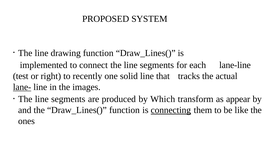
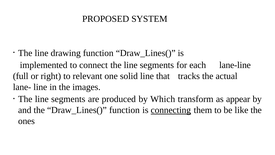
test: test -> full (21, 76)
recently: recently -> relevant (87, 76)
lane- underline: present -> none (22, 87)
